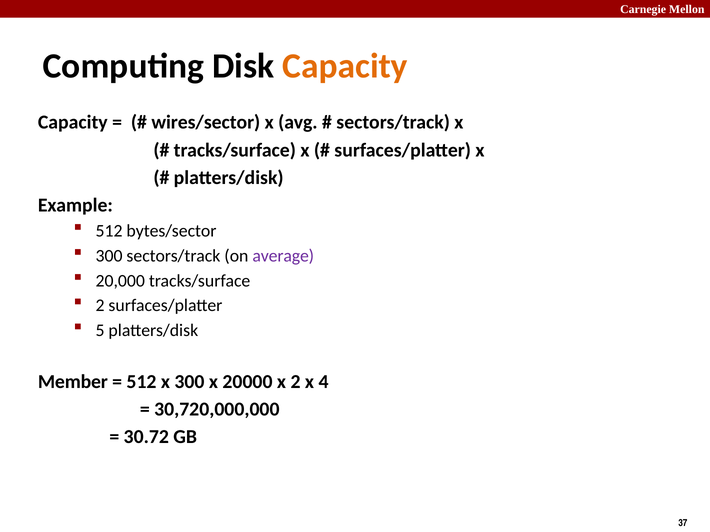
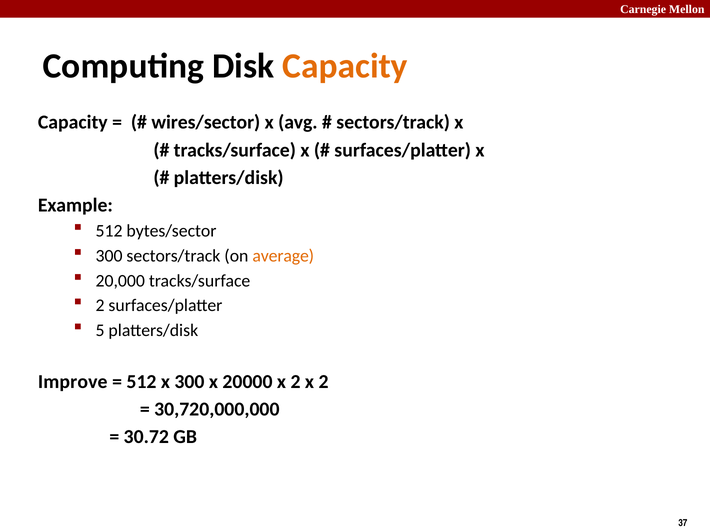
average colour: purple -> orange (283, 256)
Member: Member -> Improve (73, 382)
2 x 4: 4 -> 2 (324, 382)
